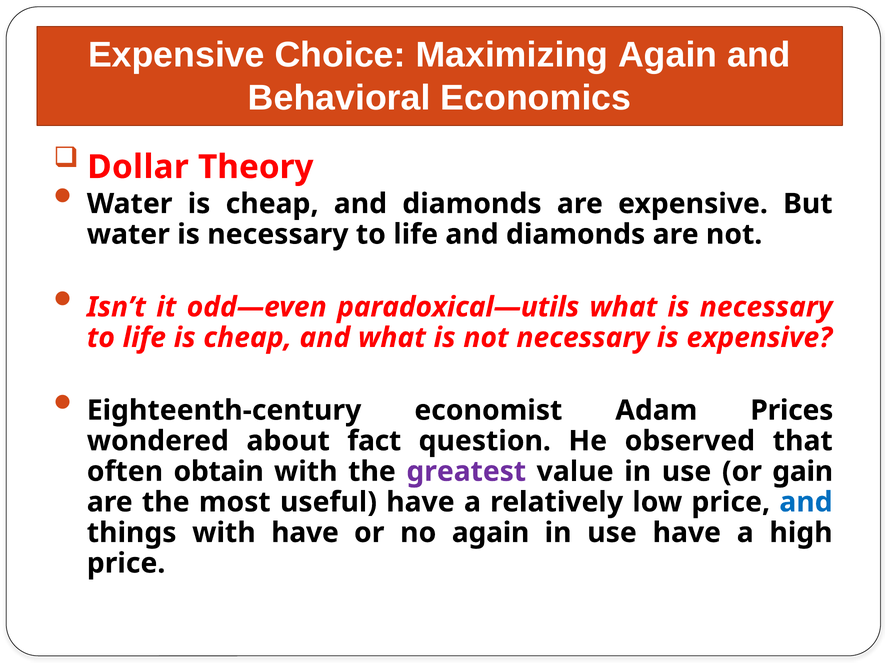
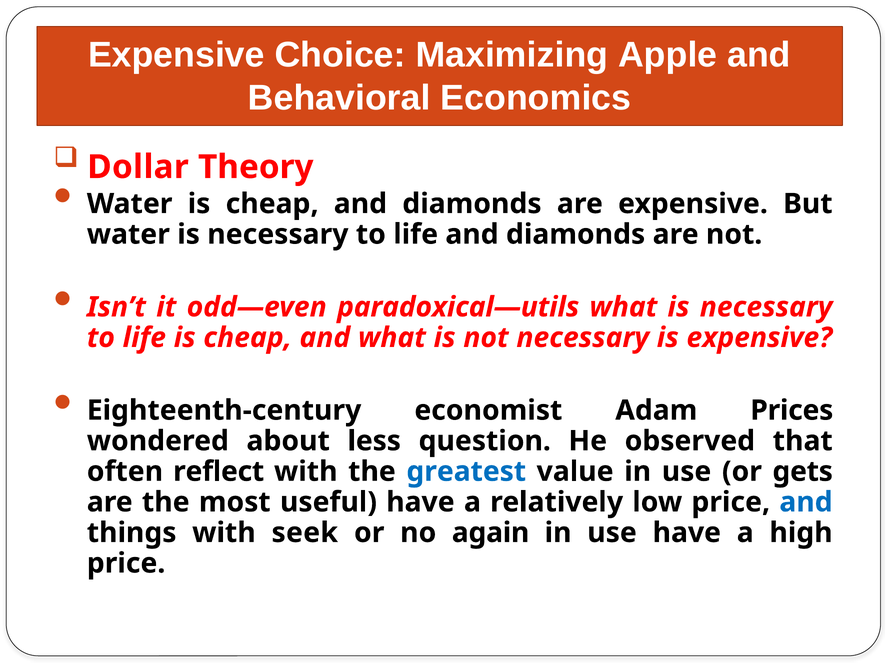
Maximizing Again: Again -> Apple (668, 55)
fact: fact -> less (374, 441)
obtain: obtain -> reflect (219, 472)
greatest colour: purple -> blue (466, 472)
gain: gain -> gets (803, 472)
with have: have -> seek (305, 533)
